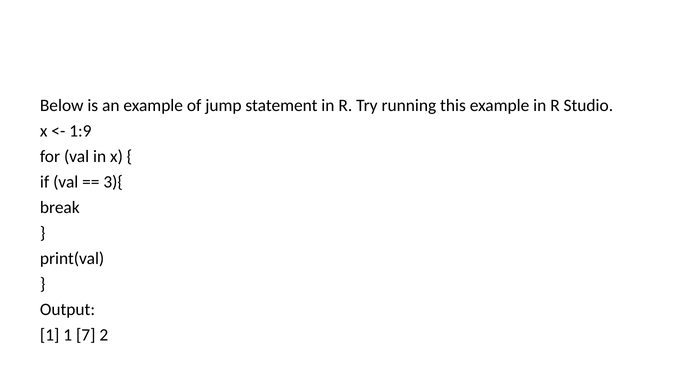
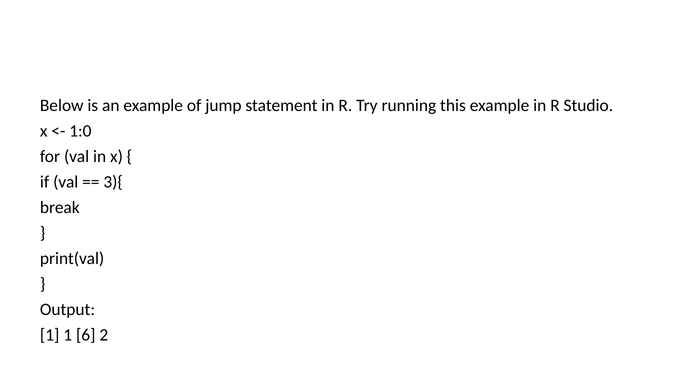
1:9: 1:9 -> 1:0 (80, 131)
7: 7 -> 6 (86, 335)
